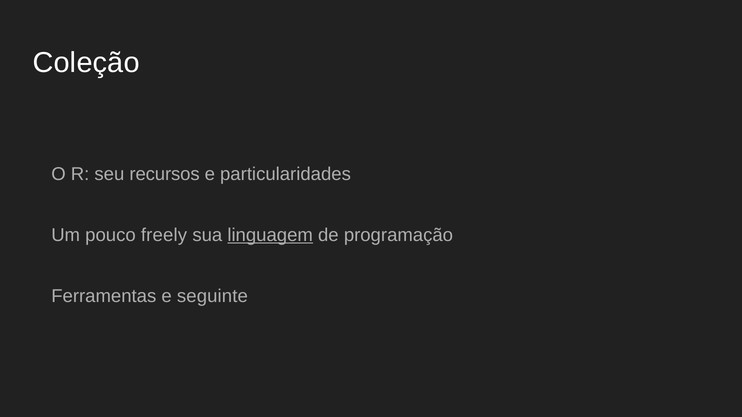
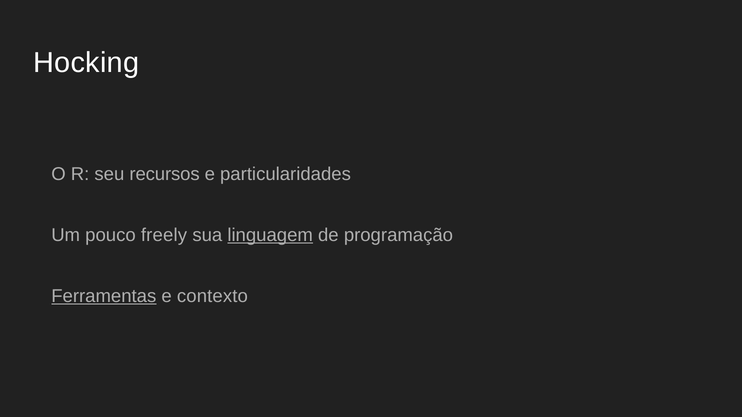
Coleção: Coleção -> Hocking (86, 63)
Ferramentas underline: none -> present (104, 296)
seguinte: seguinte -> contexto (212, 296)
